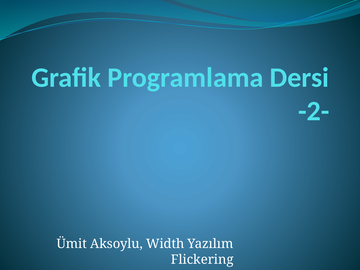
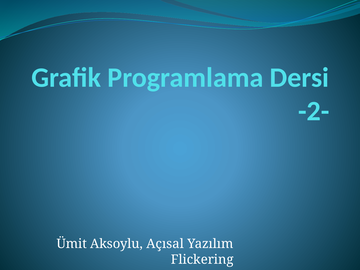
Width: Width -> Açısal (165, 244)
